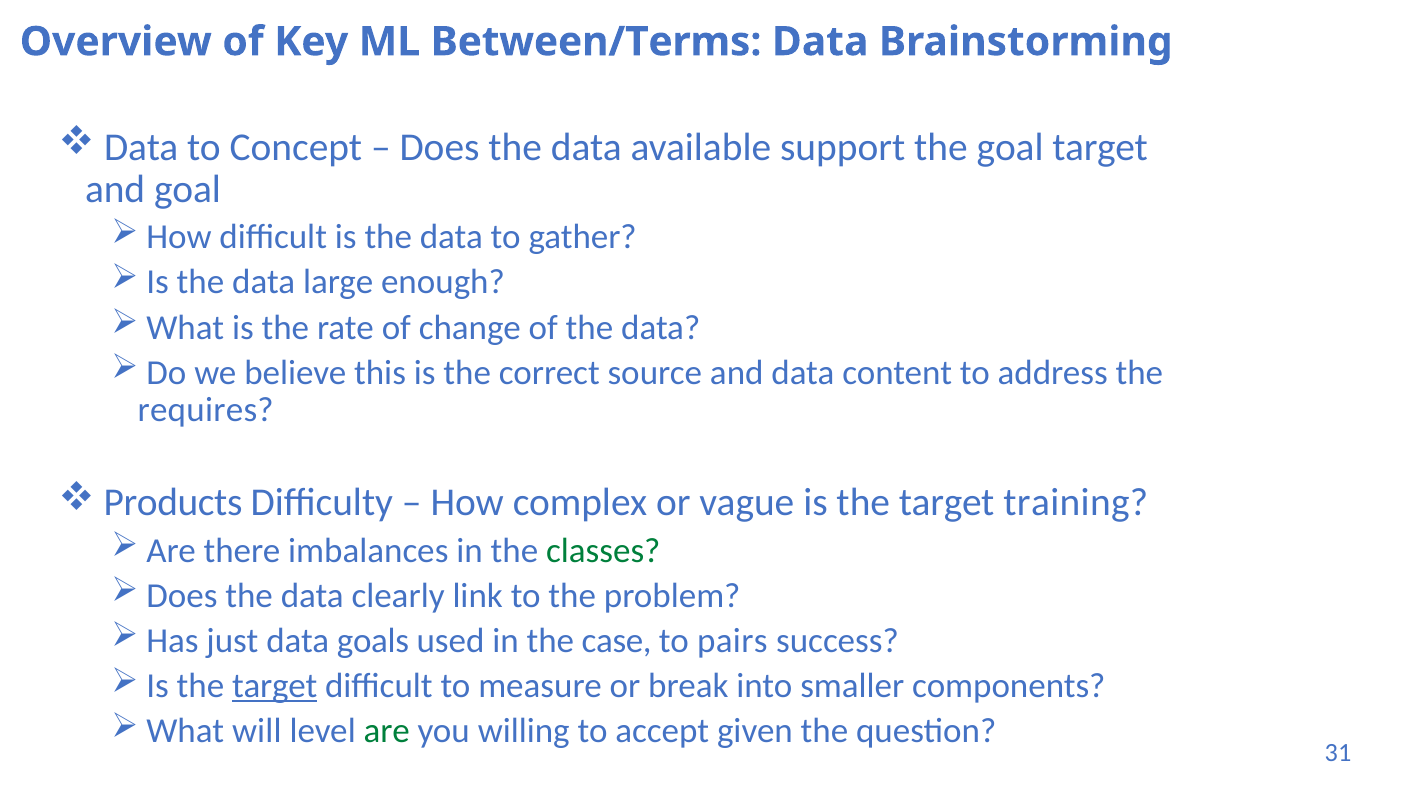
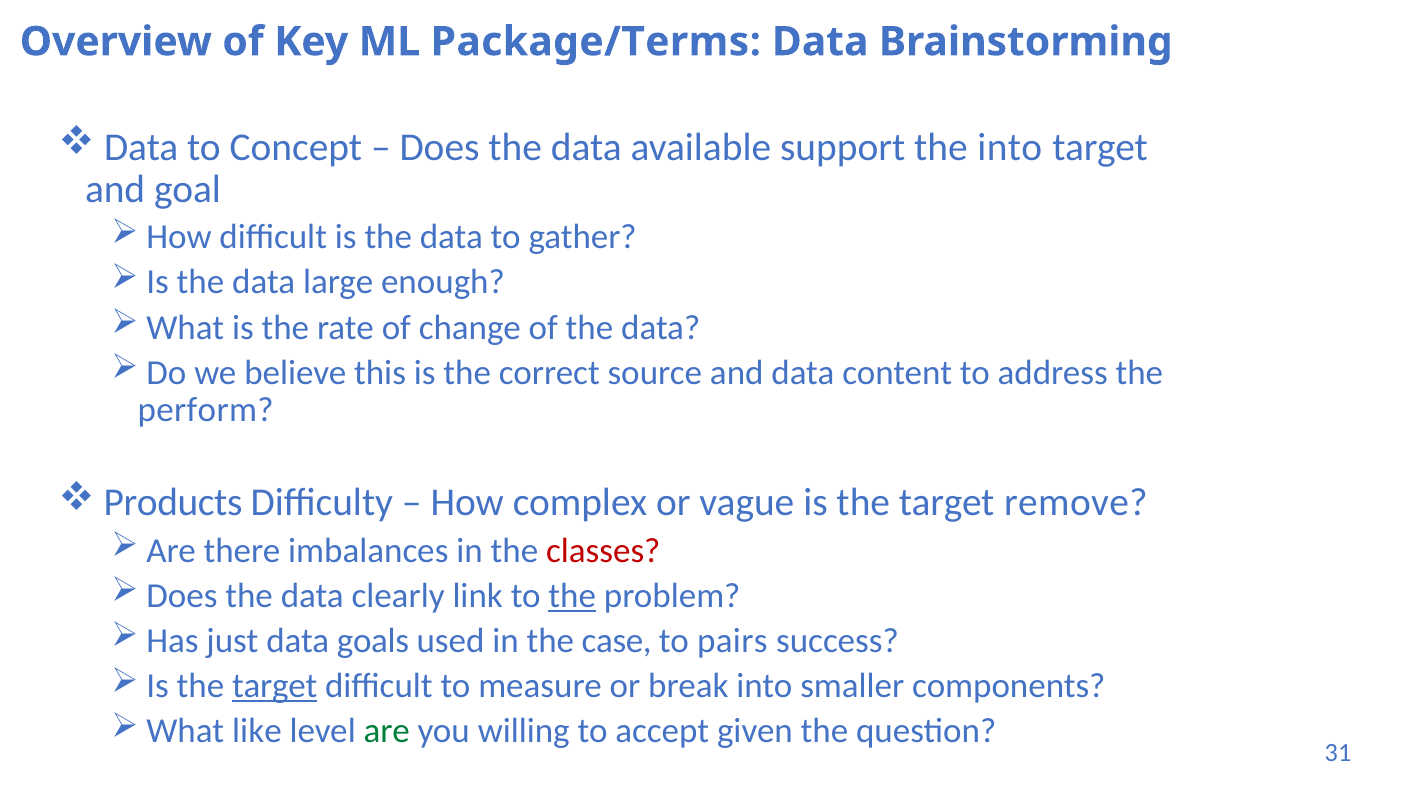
Between/Terms: Between/Terms -> Package/Terms (596, 42)
the goal: goal -> into (1010, 147)
requires: requires -> perform (206, 410)
training: training -> remove (1076, 503)
classes colour: green -> red (603, 551)
the underline: none -> present (572, 596)
will: will -> like (257, 731)
